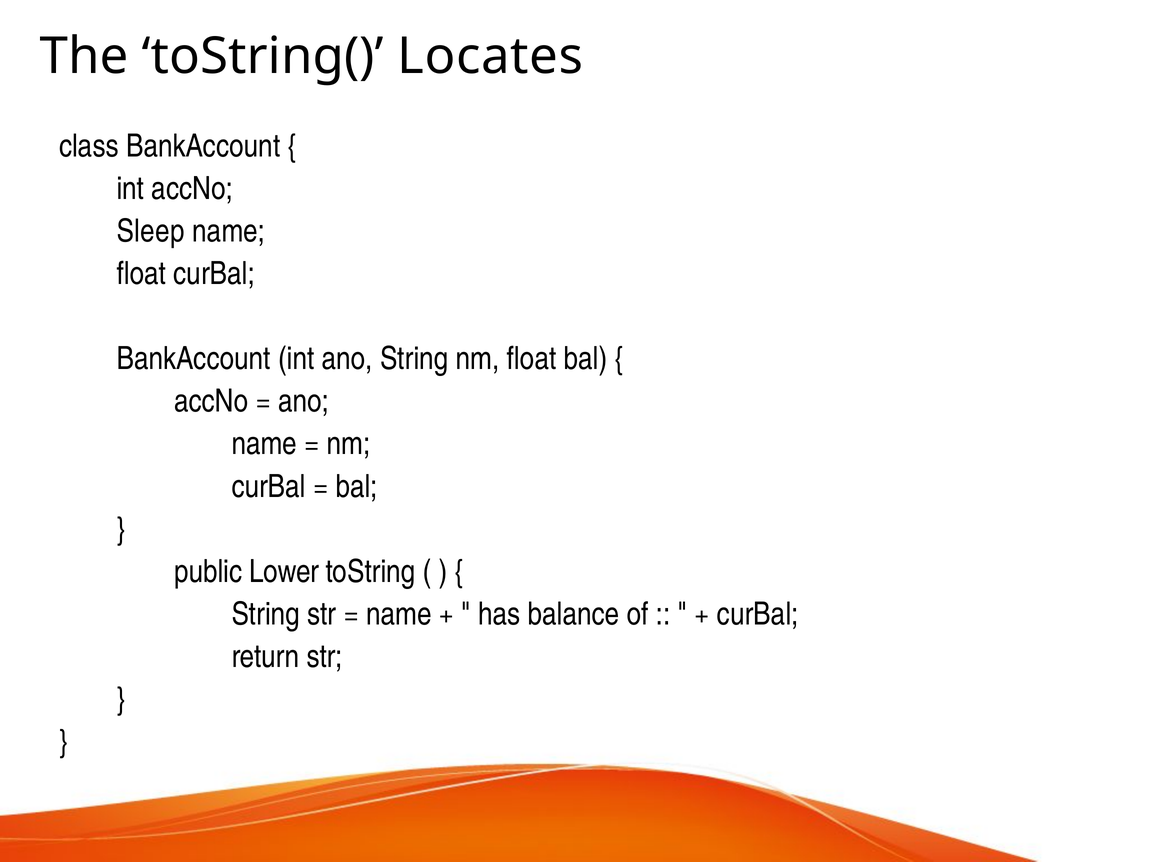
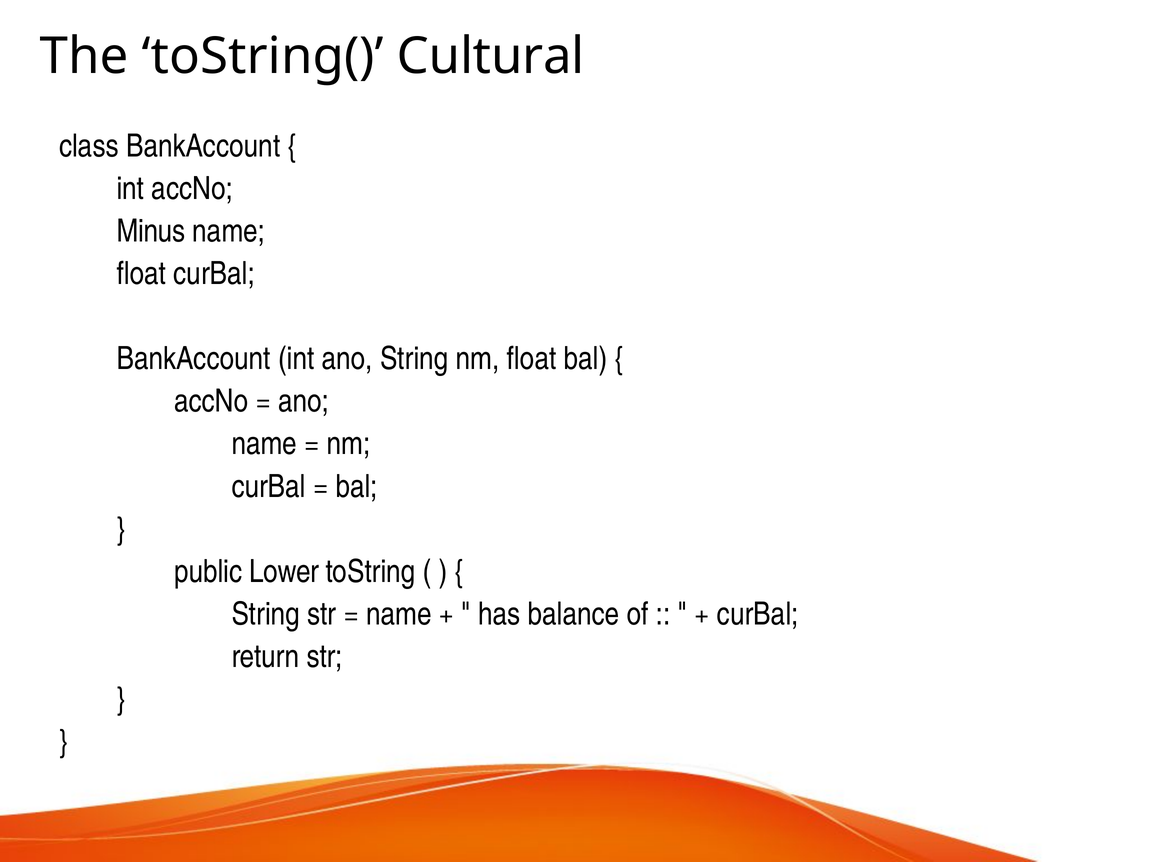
Locates: Locates -> Cultural (491, 56)
Sleep: Sleep -> Minus (151, 231)
